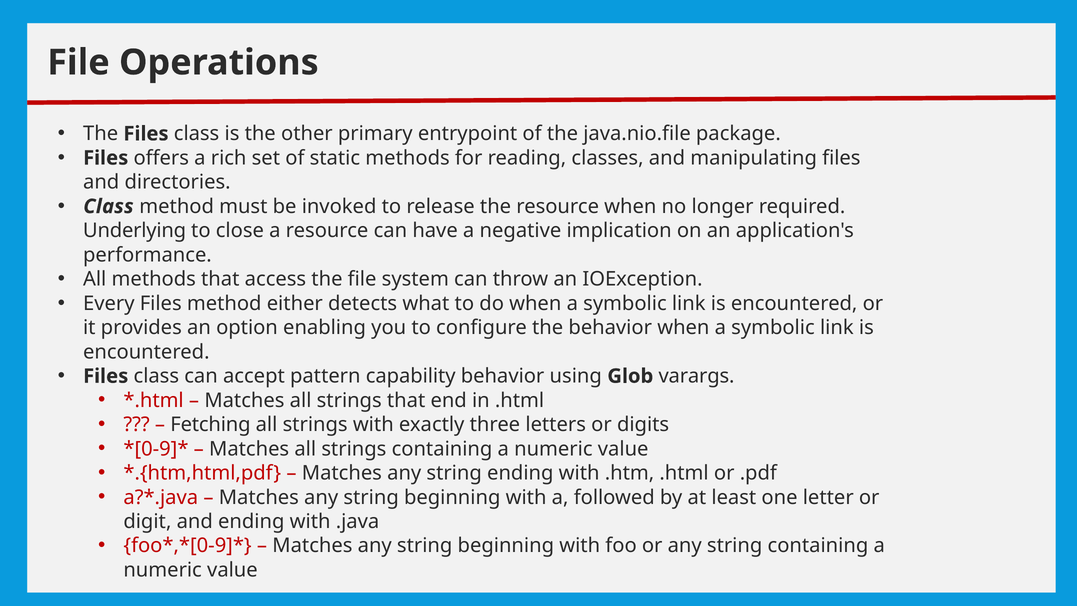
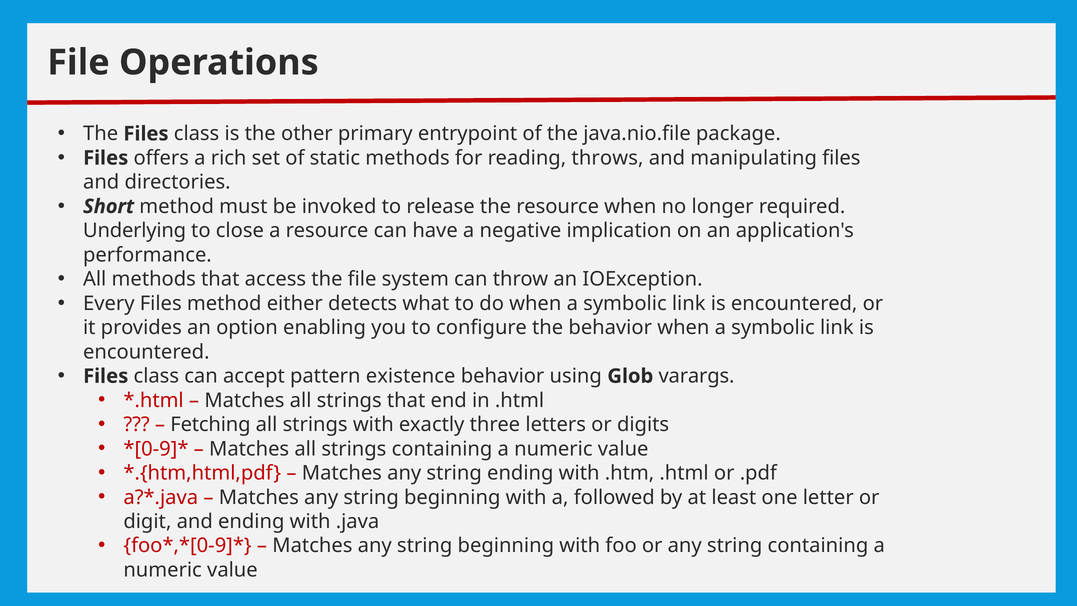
classes: classes -> throws (607, 158)
Class: Class -> Short (109, 206)
capability: capability -> existence (411, 376)
